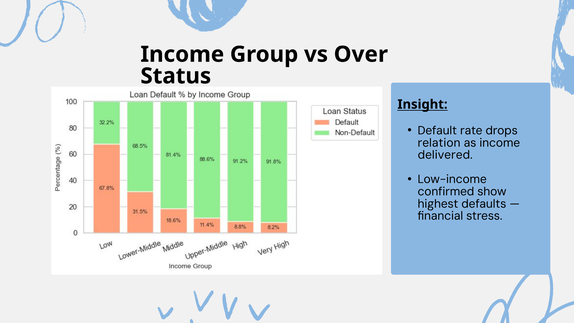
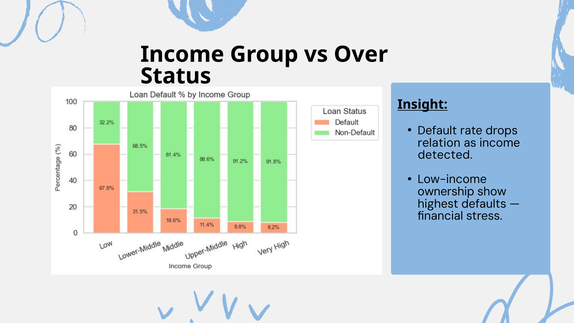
delivered: delivered -> detected (445, 155)
confirmed: confirmed -> ownership (446, 192)
